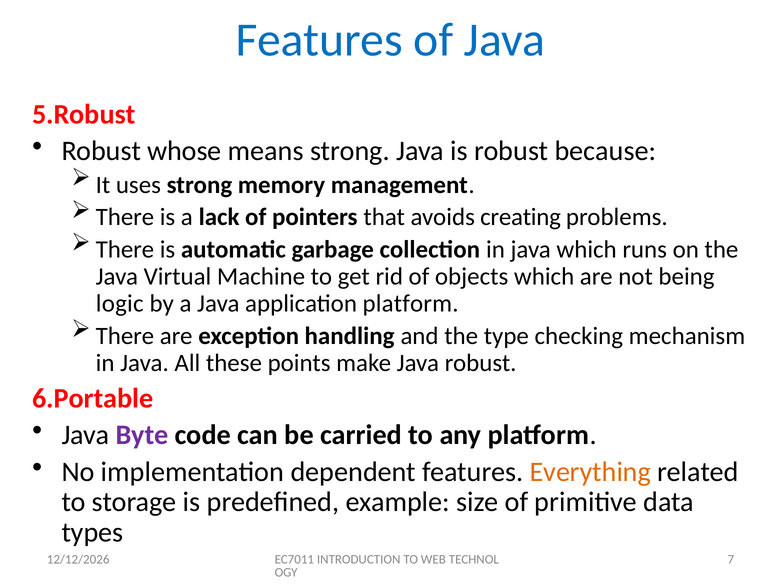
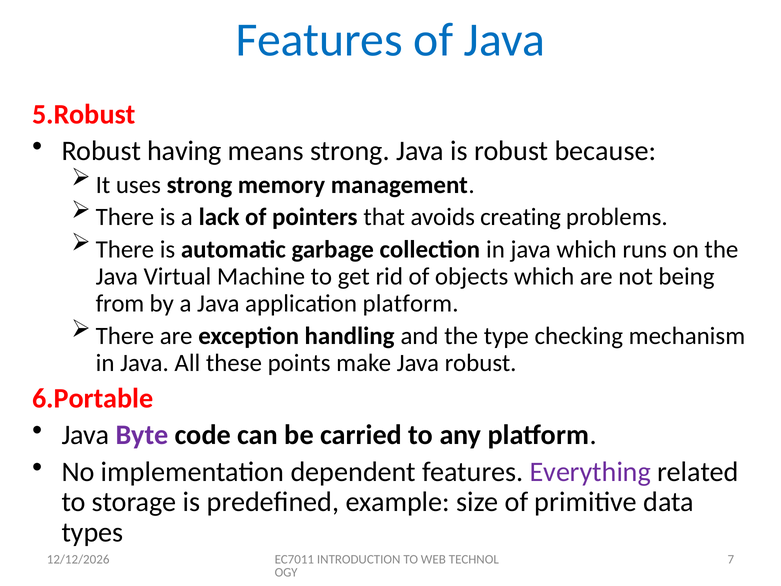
whose: whose -> having (184, 151)
logic: logic -> from (120, 303)
Everything colour: orange -> purple (590, 472)
